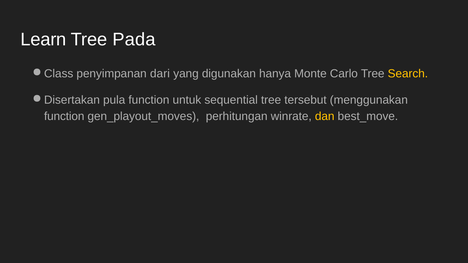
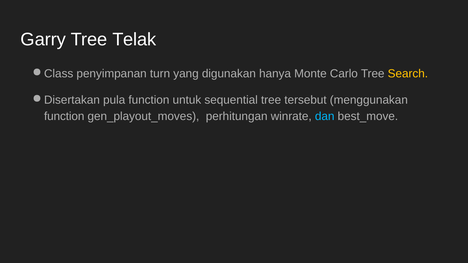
Learn: Learn -> Garry (43, 40)
Pada: Pada -> Telak (134, 40)
dari: dari -> turn (160, 74)
dan colour: yellow -> light blue (325, 116)
